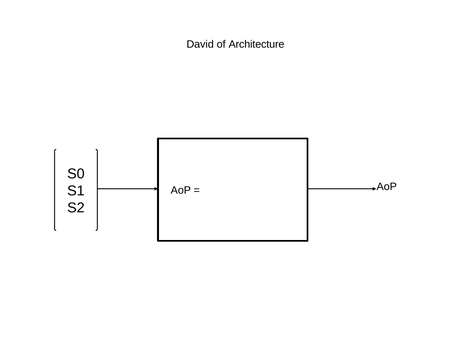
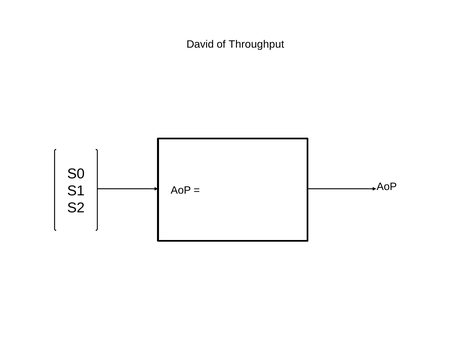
Architecture: Architecture -> Throughput (256, 44)
